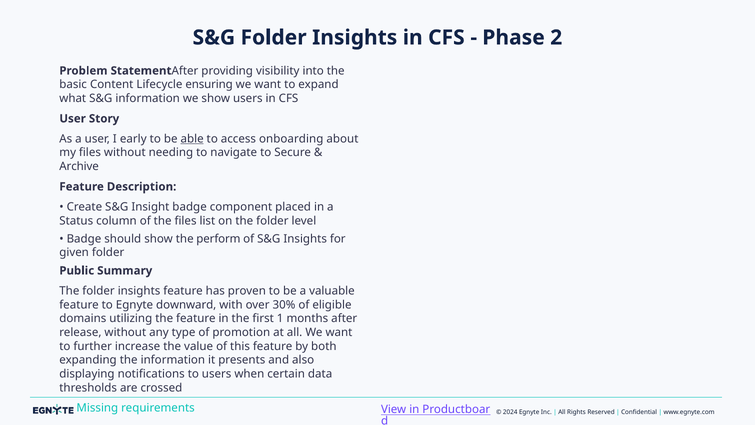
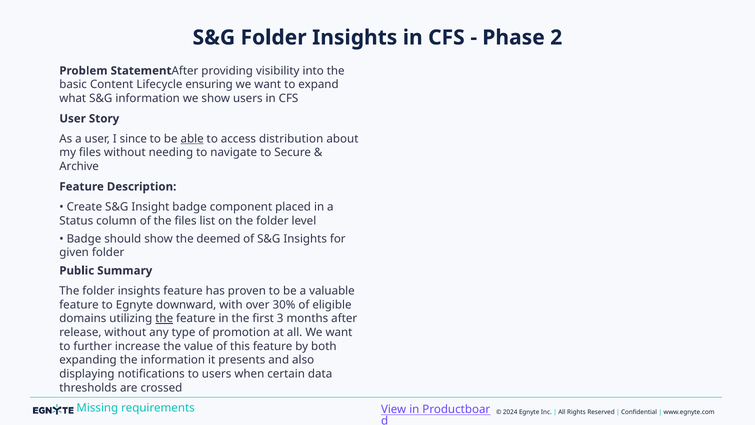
early: early -> since (133, 139)
onboarding: onboarding -> distribution (291, 139)
perform: perform -> deemed (218, 239)
the underline: none -> present (164, 318)
1: 1 -> 3 (280, 318)
